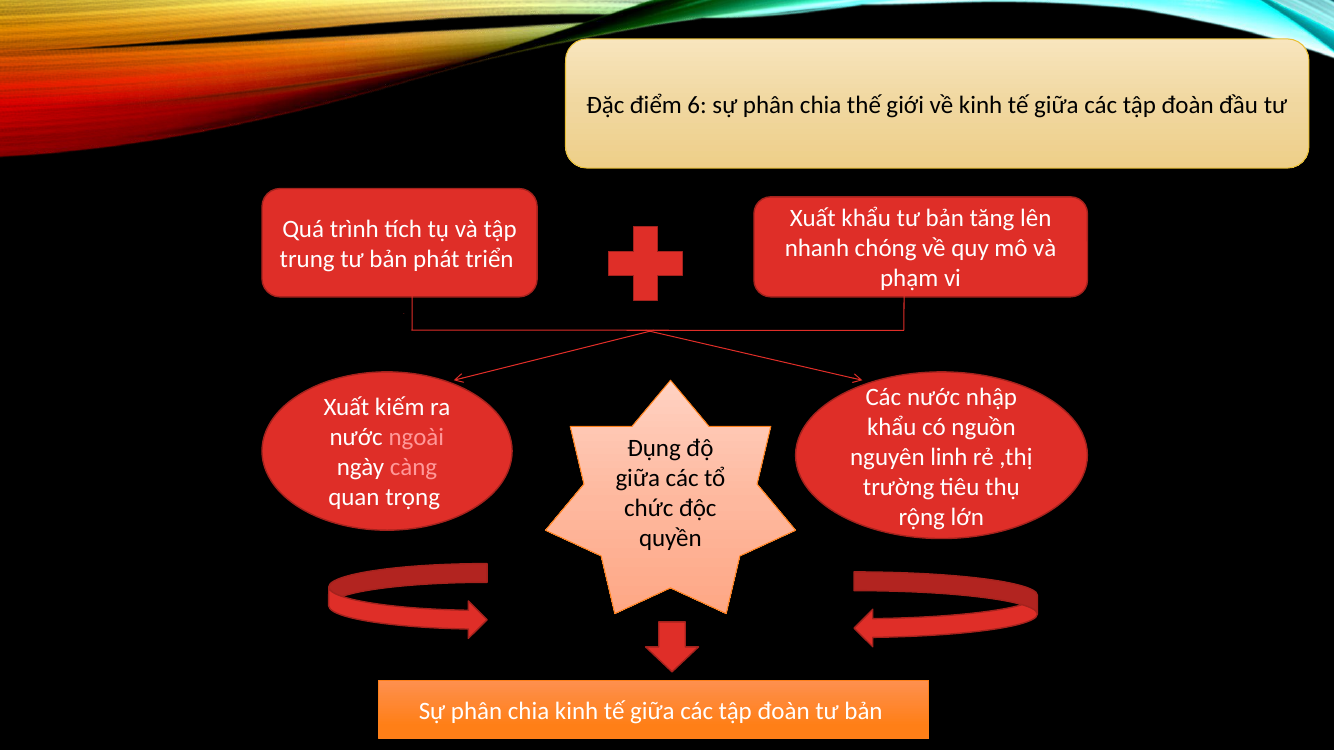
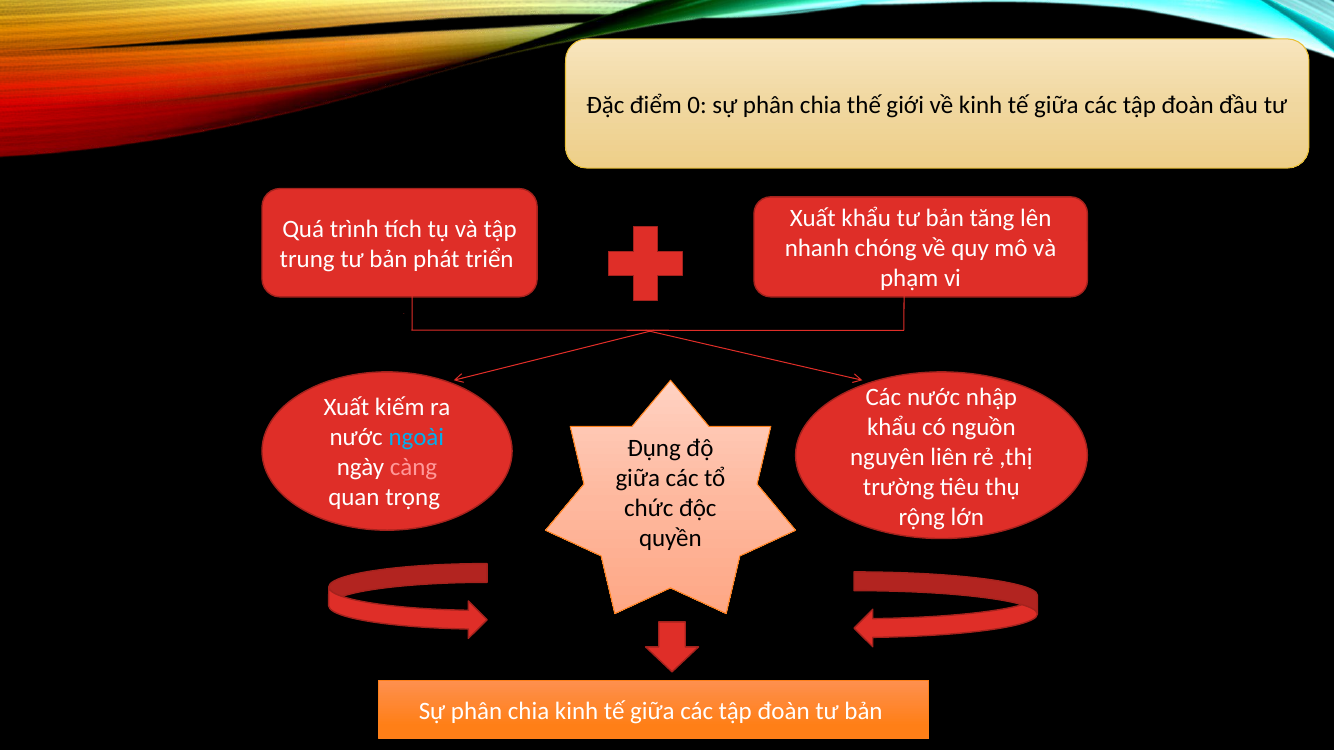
6: 6 -> 0 (697, 105)
ngoài colour: pink -> light blue (416, 438)
linh: linh -> liên (949, 457)
